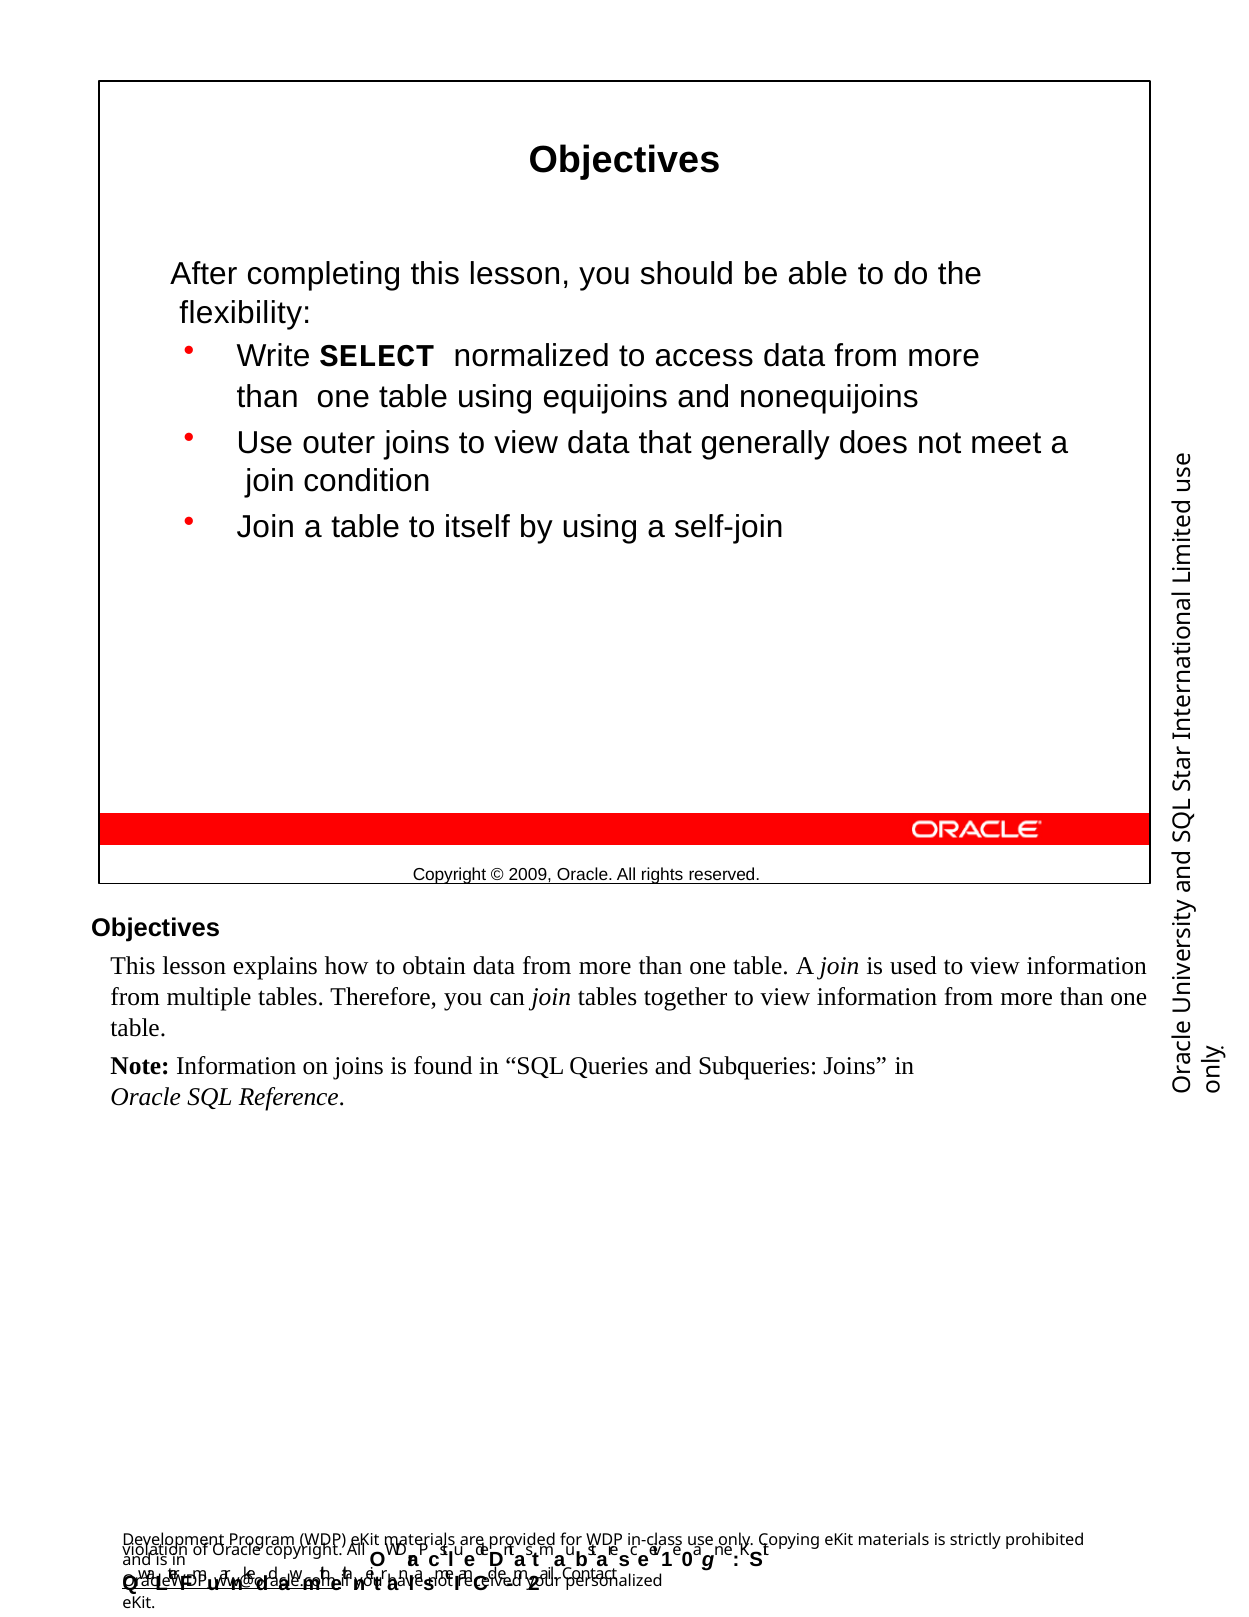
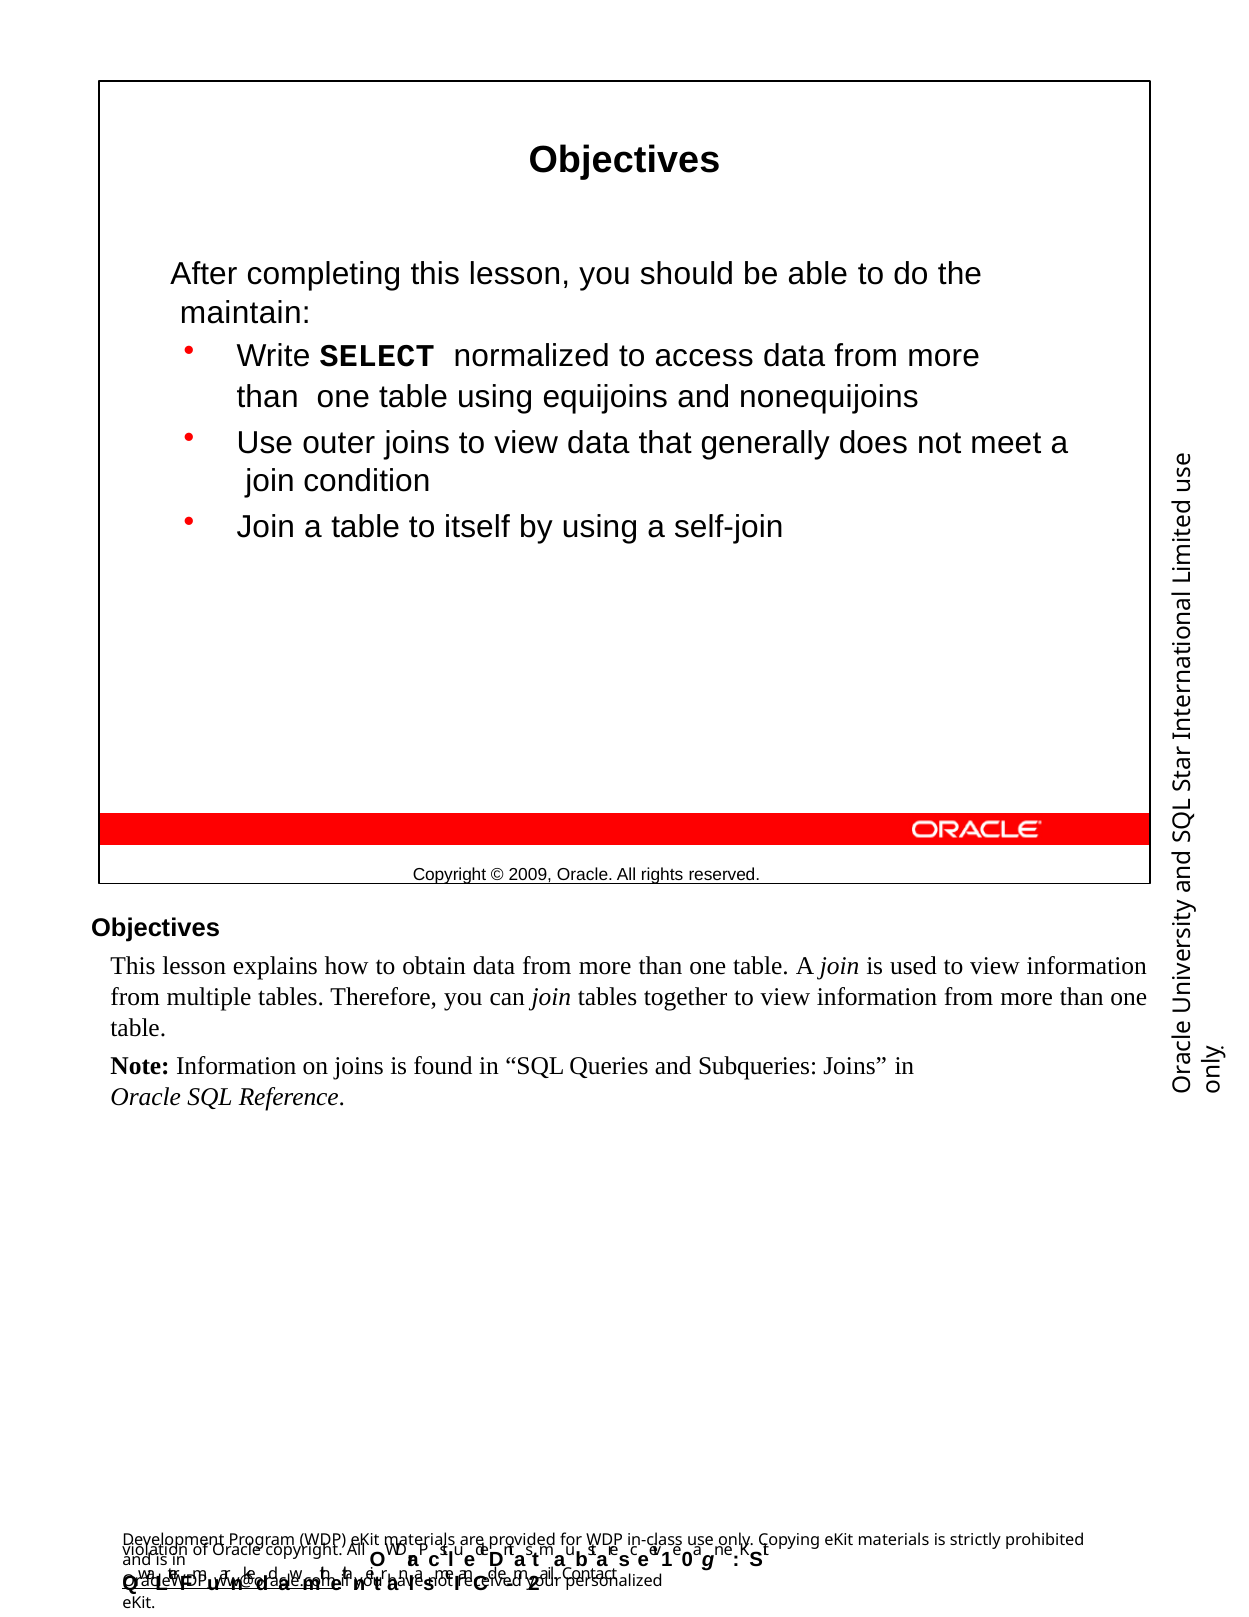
flexibility: flexibility -> maintain (245, 313)
